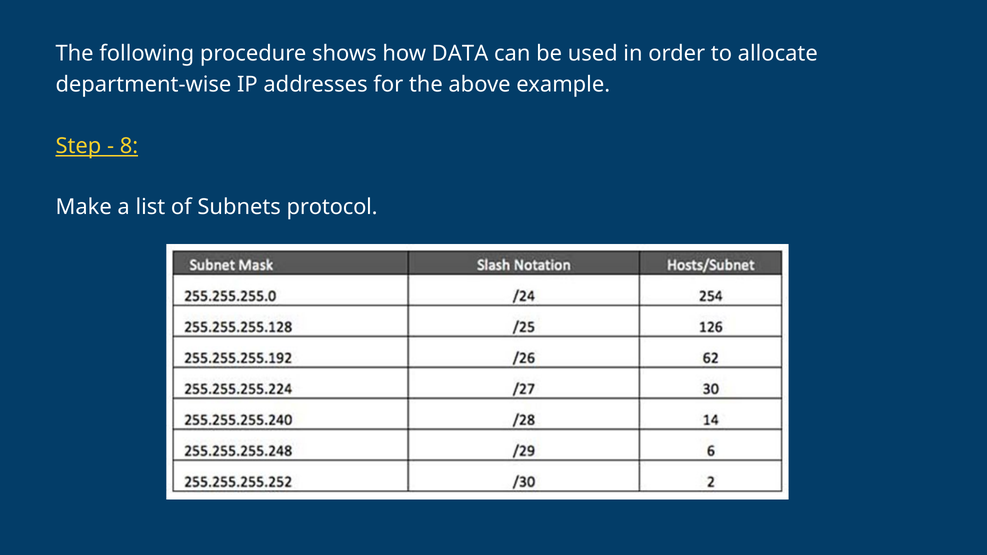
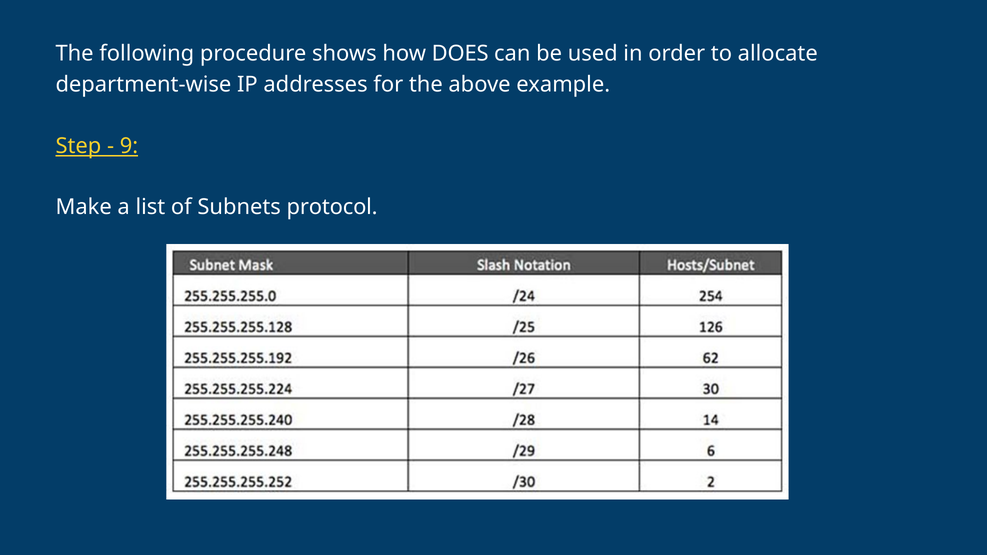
DATA: DATA -> DOES (460, 54)
8: 8 -> 9 (129, 146)
